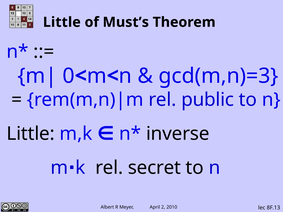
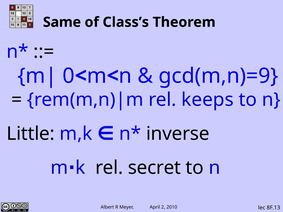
Little: Little -> Same (62, 22)
Must’s: Must’s -> Class’s (126, 22)
gcd(m,n)=3: gcd(m,n)=3 -> gcd(m,n)=9 (218, 76)
public: public -> keeps (208, 100)
